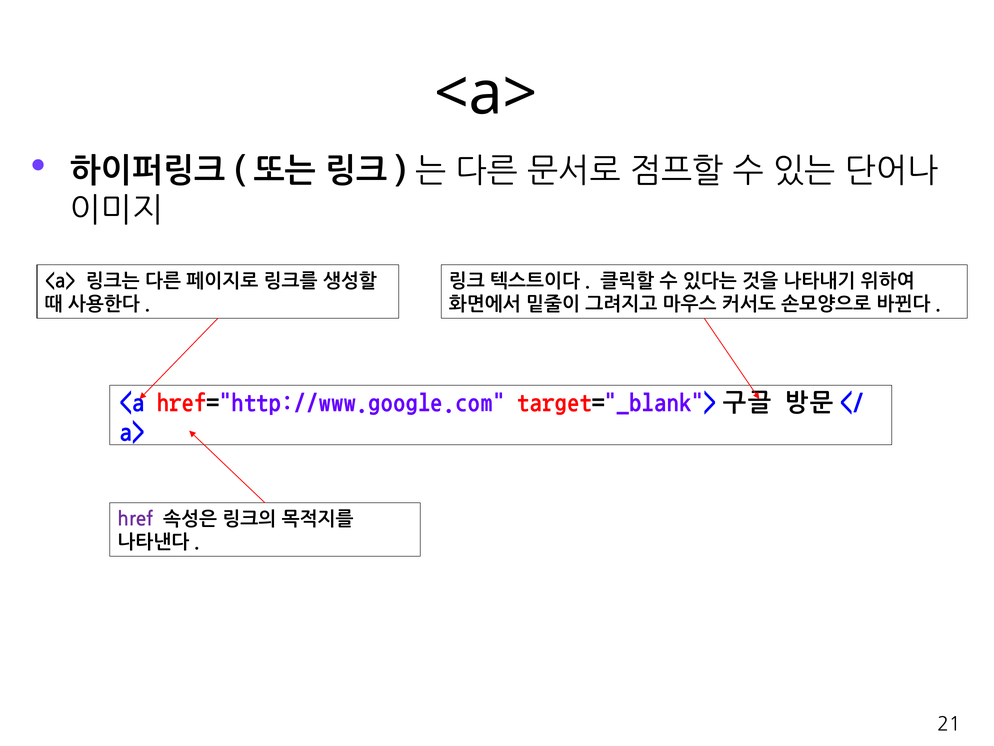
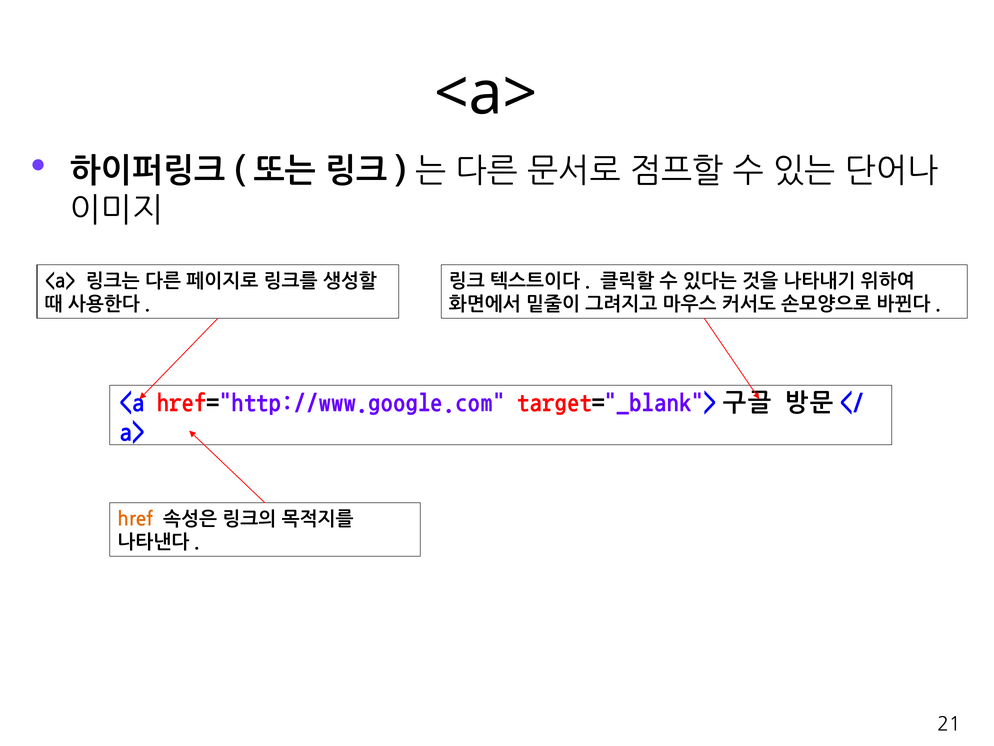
href colour: purple -> orange (135, 519)
